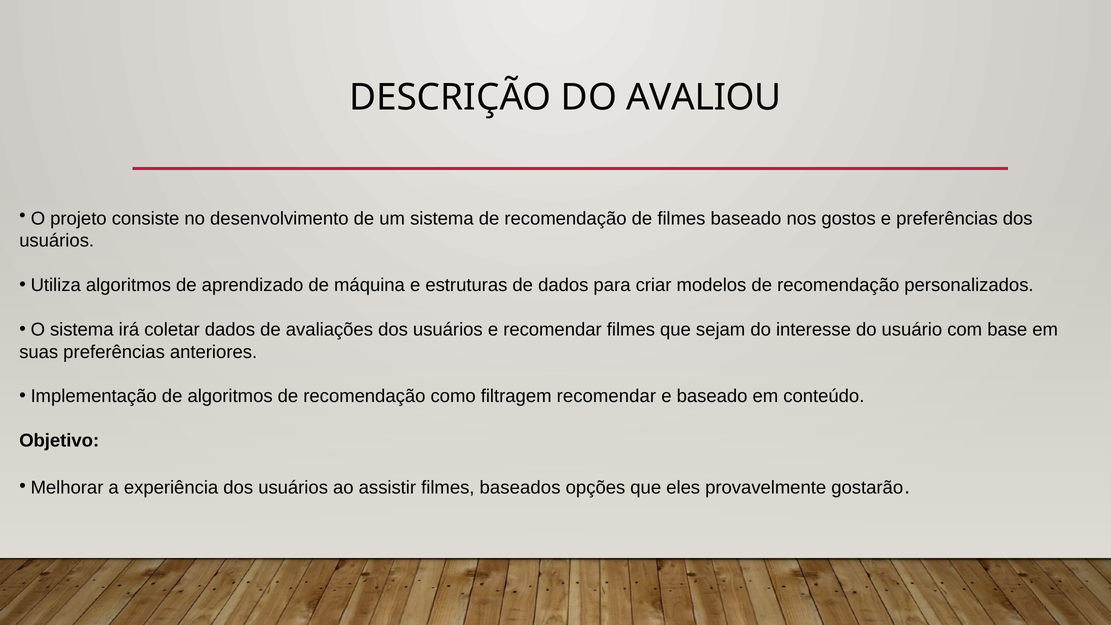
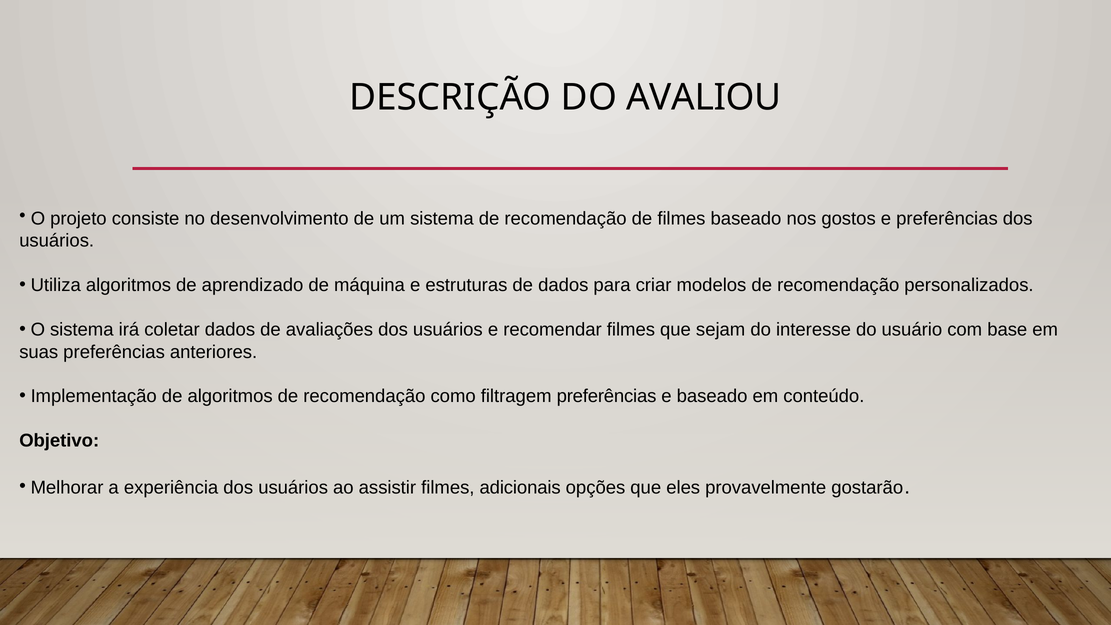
filtragem recomendar: recomendar -> preferências (607, 396)
baseados: baseados -> adicionais (520, 487)
